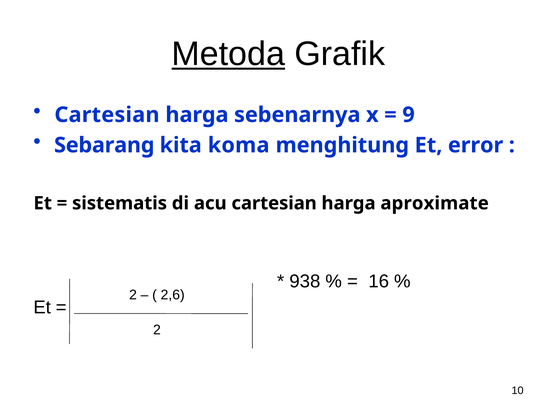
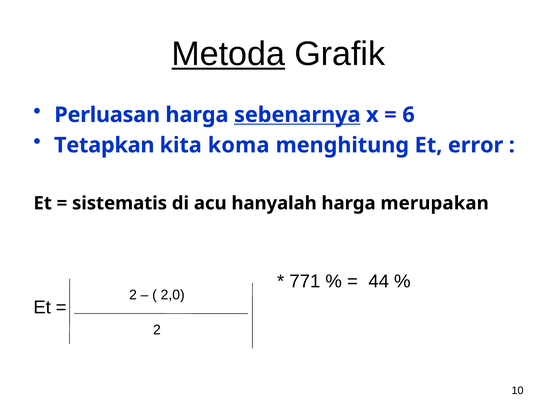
Cartesian: Cartesian -> Perluasan (107, 115)
sebenarnya underline: none -> present (297, 115)
9: 9 -> 6 (409, 115)
Sebarang: Sebarang -> Tetapkan (104, 145)
acu cartesian: cartesian -> hanyalah (274, 203)
aproximate: aproximate -> merupakan (435, 203)
938: 938 -> 771 (305, 281)
16: 16 -> 44 (379, 281)
2,6: 2,6 -> 2,0 (173, 295)
